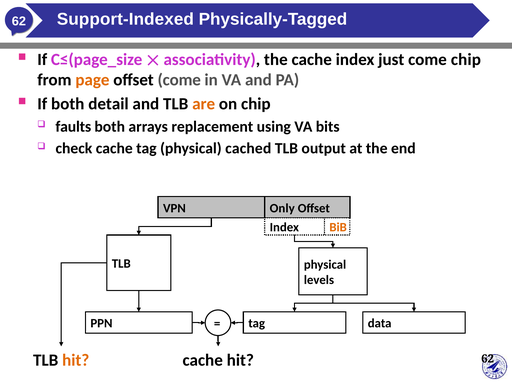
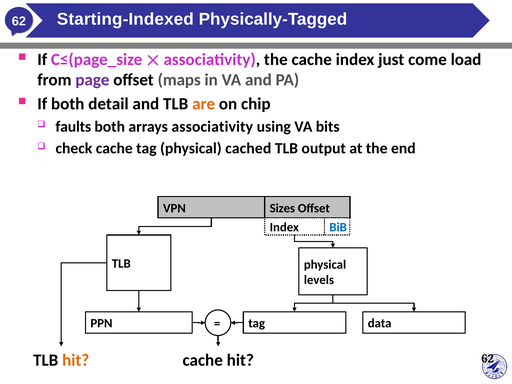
Support-Indexed: Support-Indexed -> Starting-Indexed (125, 19)
come chip: chip -> load (466, 60)
page colour: orange -> purple (92, 80)
offset come: come -> maps (179, 80)
arrays replacement: replacement -> associativity (212, 127)
Only: Only -> Sizes (282, 208)
BiB colour: orange -> blue (338, 227)
